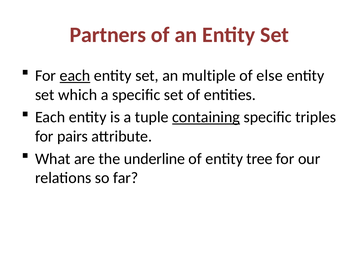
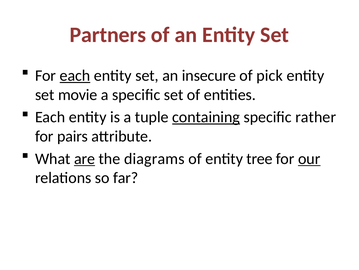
multiple: multiple -> insecure (209, 75)
else: else -> pick (270, 75)
which: which -> movie (78, 94)
triples: triples -> rather (316, 117)
are underline: none -> present (85, 158)
underline: underline -> diagrams (154, 158)
our underline: none -> present (309, 158)
